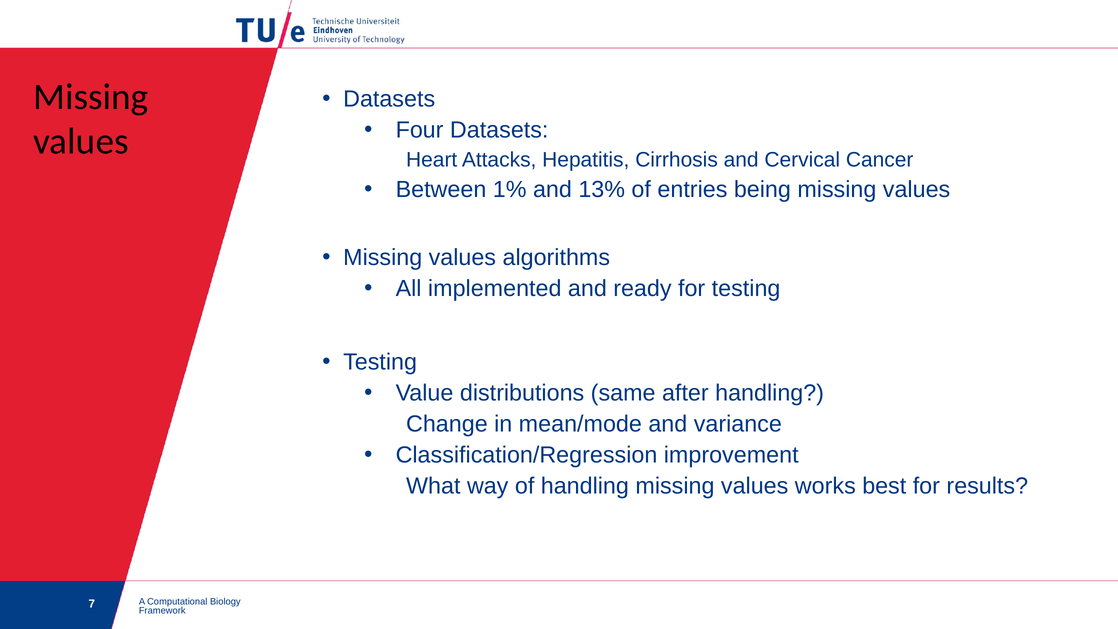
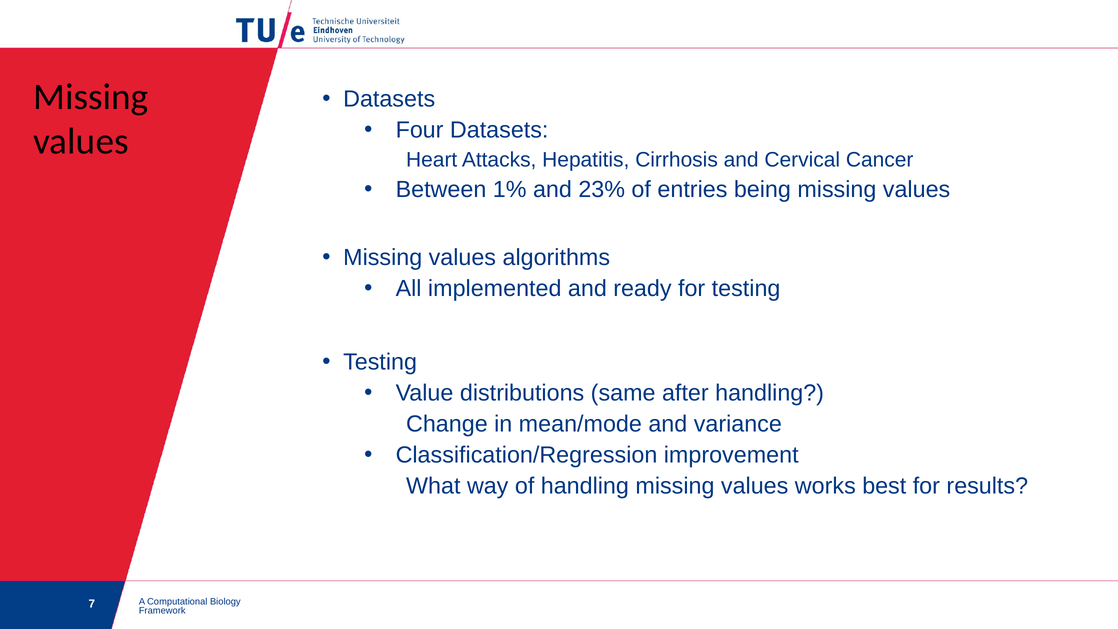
13%: 13% -> 23% (602, 189)
